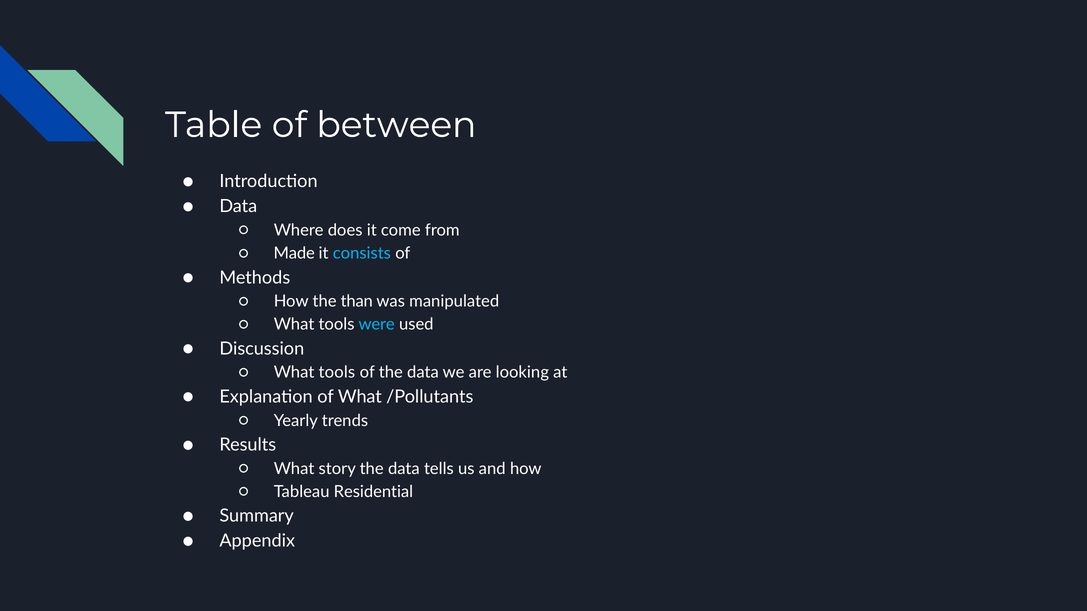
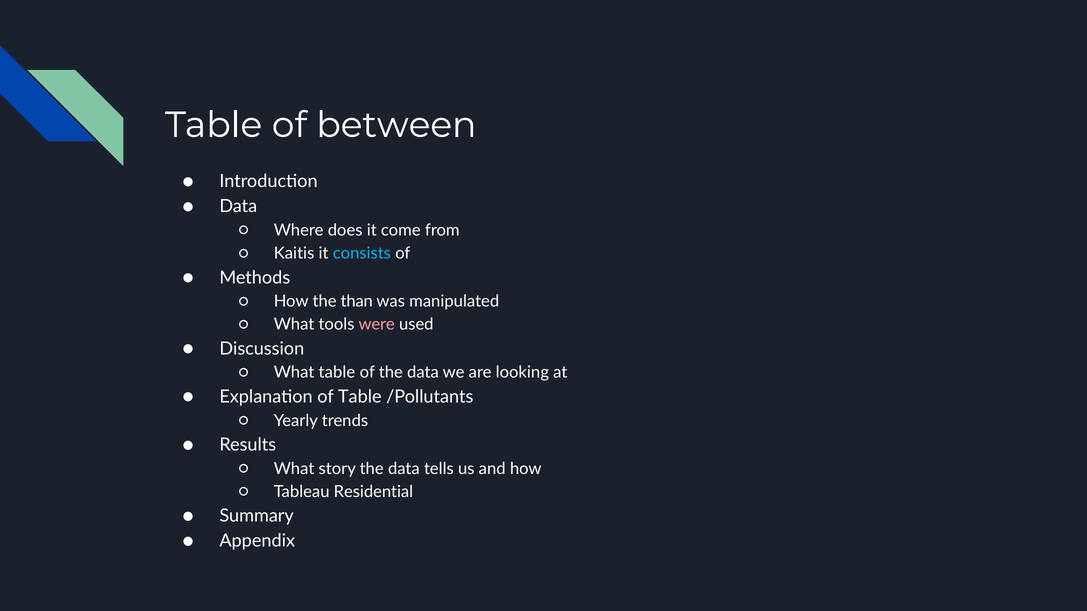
Made: Made -> Kaitis (294, 253)
were colour: light blue -> pink (377, 325)
tools: tools -> table (337, 373)
of What: What -> Table (360, 397)
